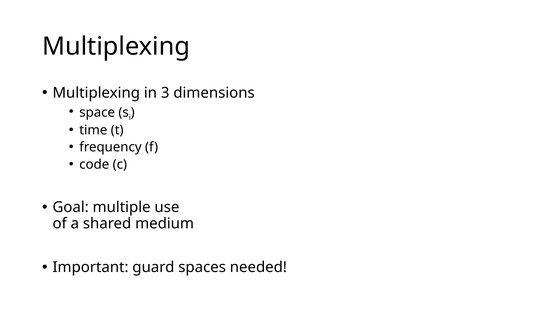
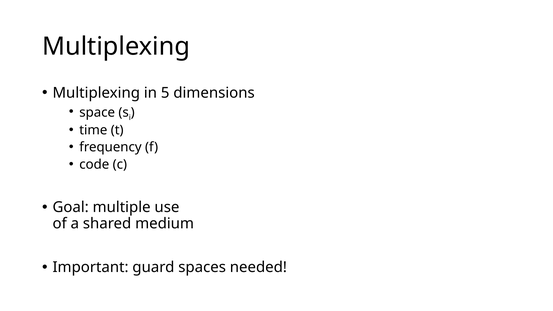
3: 3 -> 5 (165, 93)
